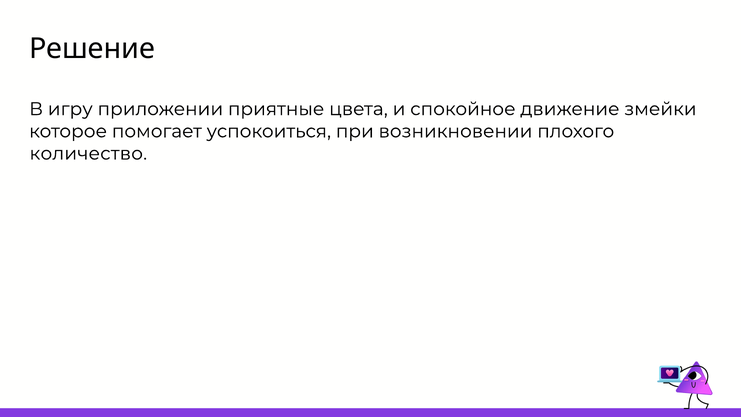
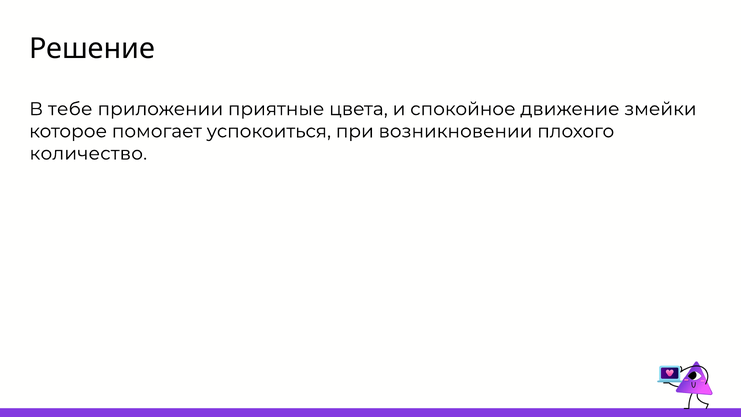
игру: игру -> тебе (70, 109)
